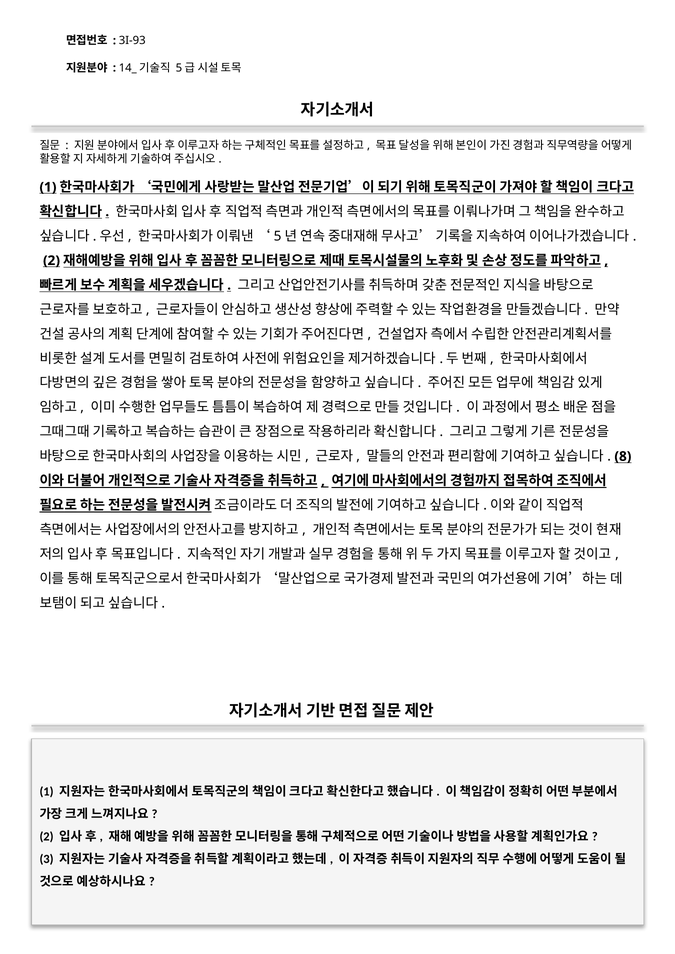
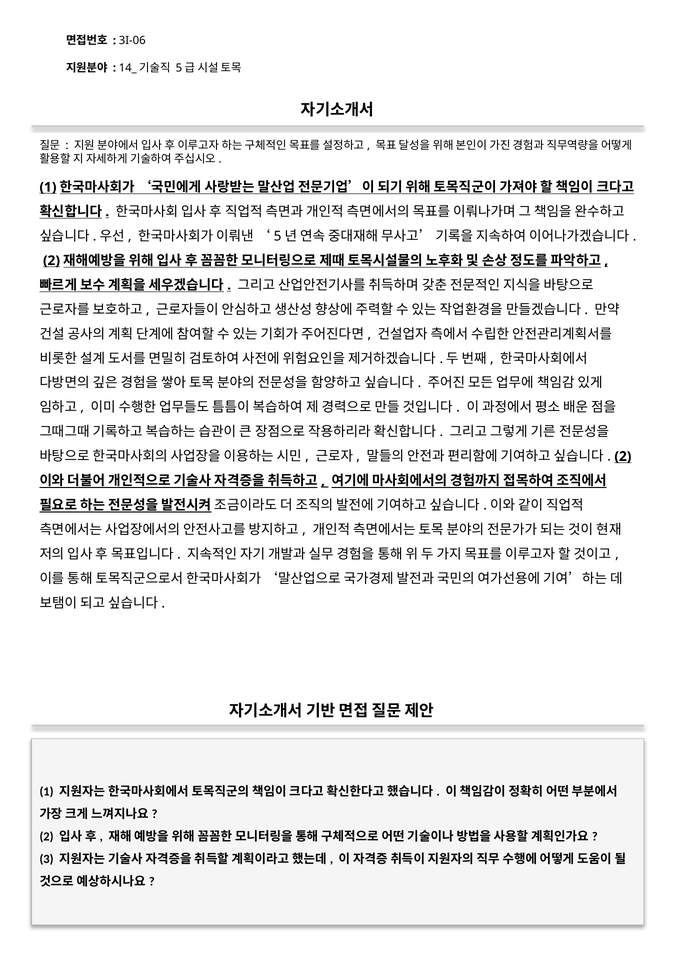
3I-93: 3I-93 -> 3I-06 (132, 41)
8: 8 -> 2 (623, 457)
